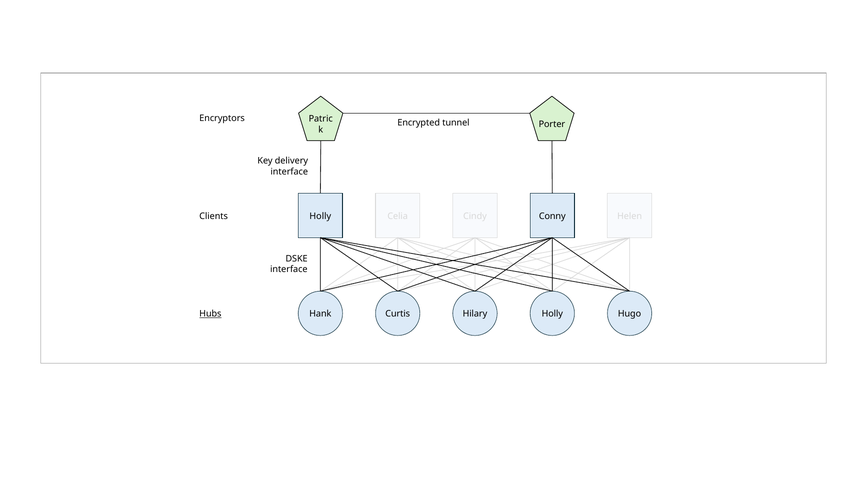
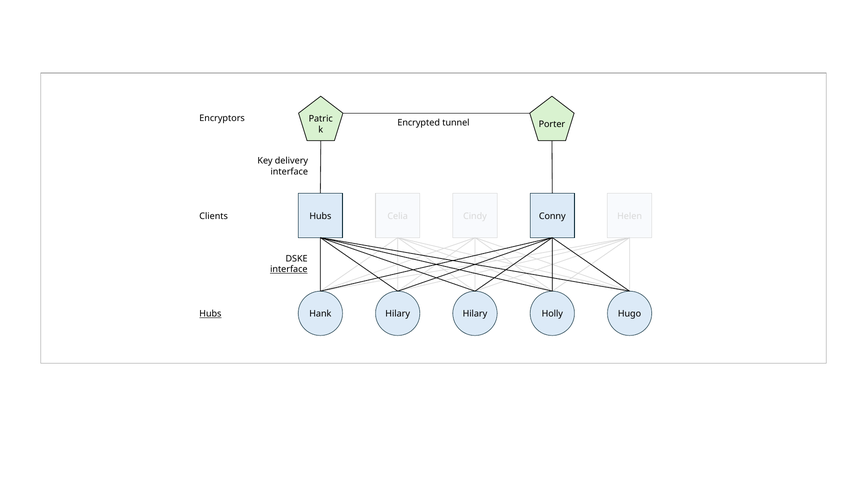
Holly: Holly -> Hubs (320, 216)
interface underline: none -> present (289, 269)
Hank Curtis: Curtis -> Hilary (398, 314)
